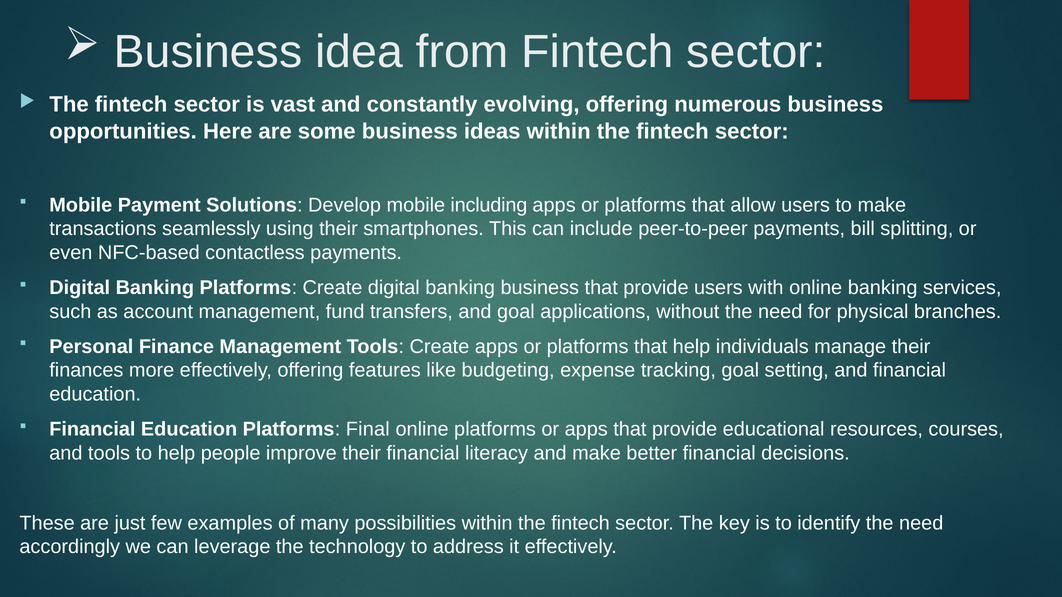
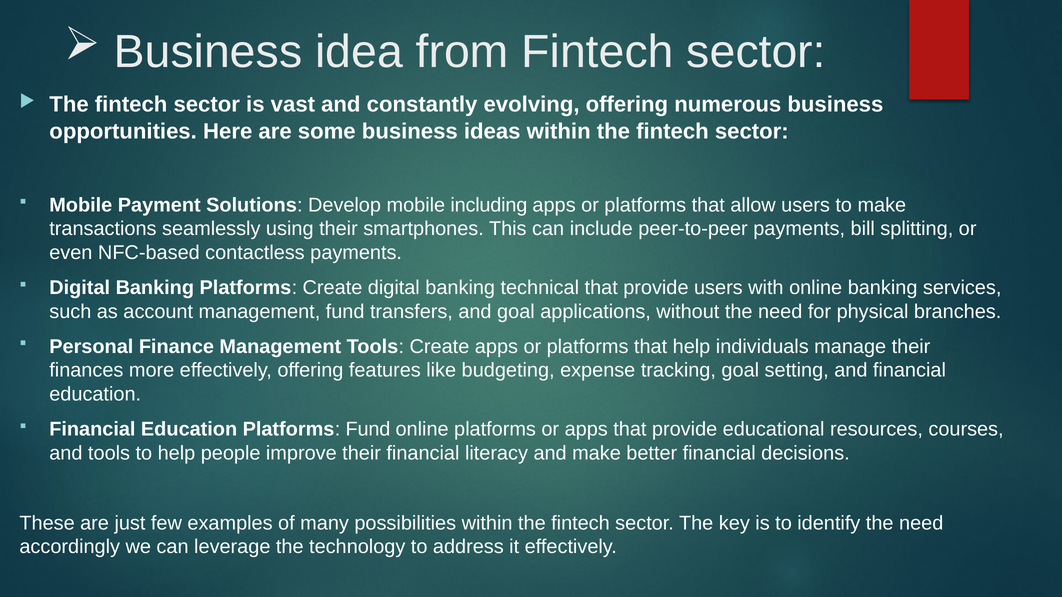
banking business: business -> technical (540, 288)
Platforms Final: Final -> Fund (368, 429)
